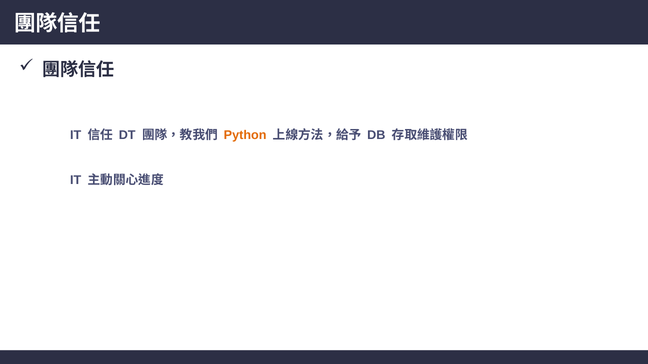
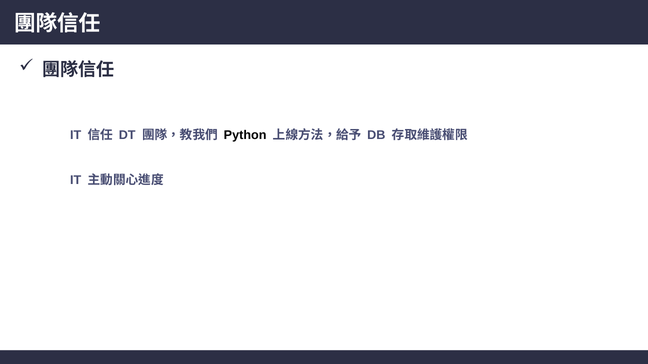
Python colour: orange -> black (245, 135)
